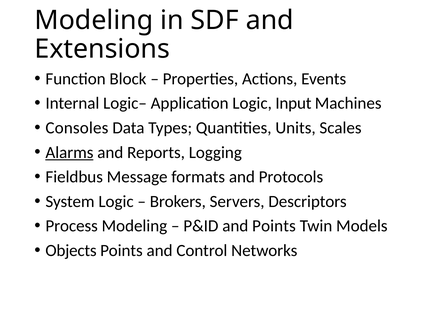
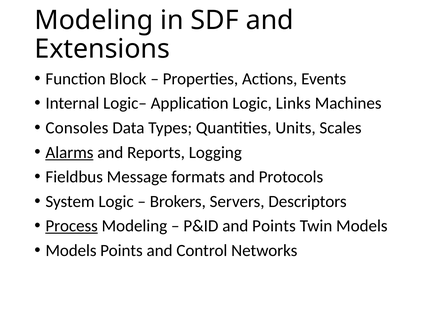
Input: Input -> Links (293, 103)
Process underline: none -> present (72, 226)
Objects: Objects -> Models (71, 250)
